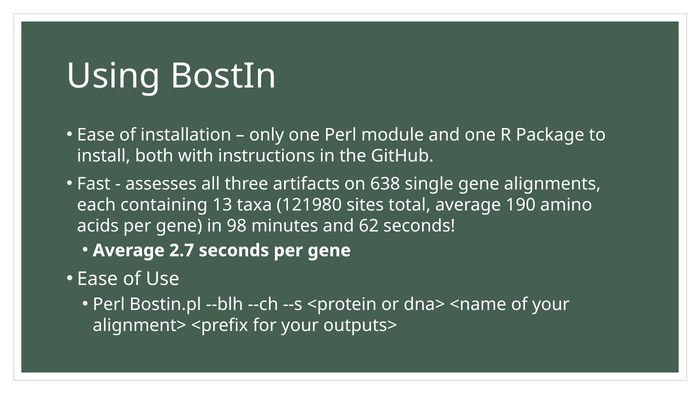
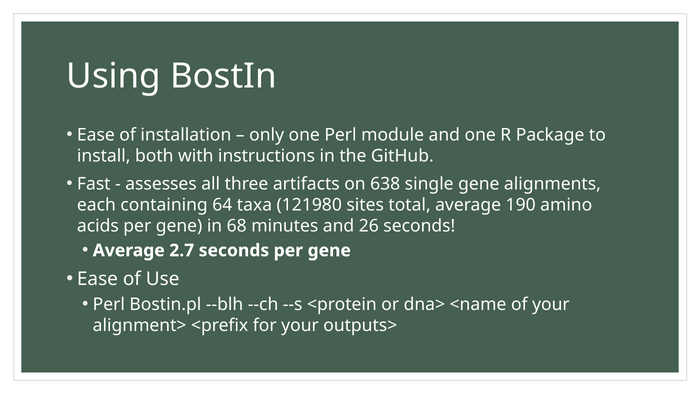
13: 13 -> 64 (222, 205)
98: 98 -> 68 (237, 226)
62: 62 -> 26 (369, 226)
